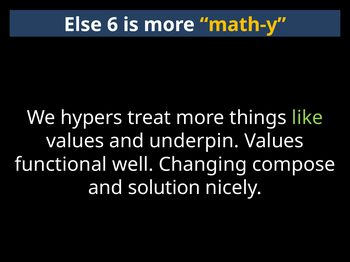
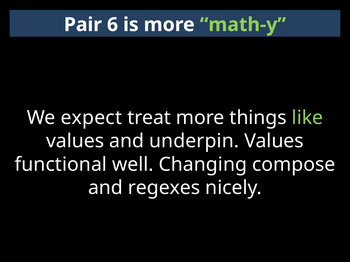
Else: Else -> Pair (83, 25)
math-y colour: yellow -> light green (243, 25)
hypers: hypers -> expect (91, 118)
solution: solution -> regexes (164, 188)
